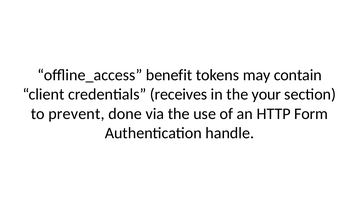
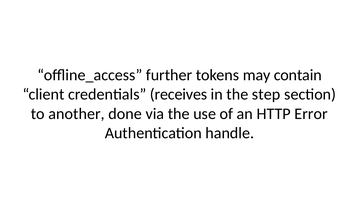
benefit: benefit -> further (169, 75)
your: your -> step (266, 94)
prevent: prevent -> another (77, 114)
Form: Form -> Error (311, 114)
